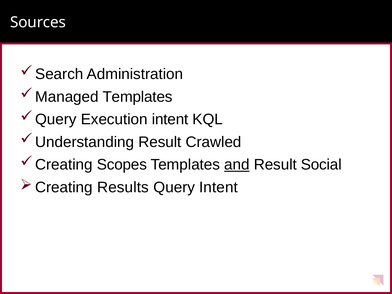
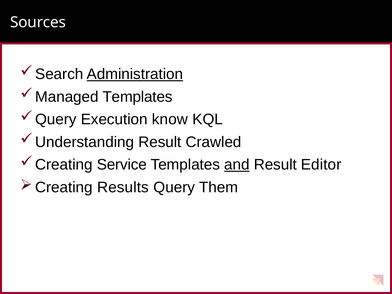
Administration underline: none -> present (135, 74)
Execution intent: intent -> know (170, 119)
Scopes: Scopes -> Service (122, 165)
Social: Social -> Editor (321, 165)
Query Intent: Intent -> Them (219, 187)
